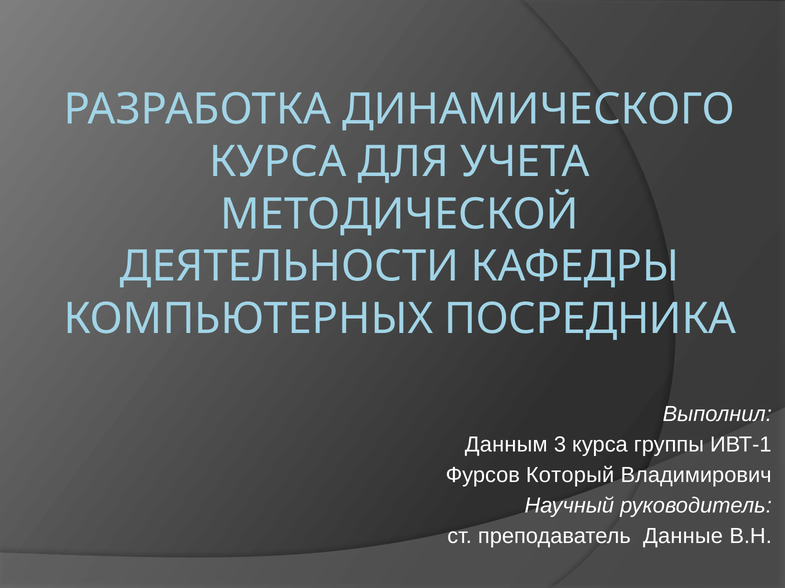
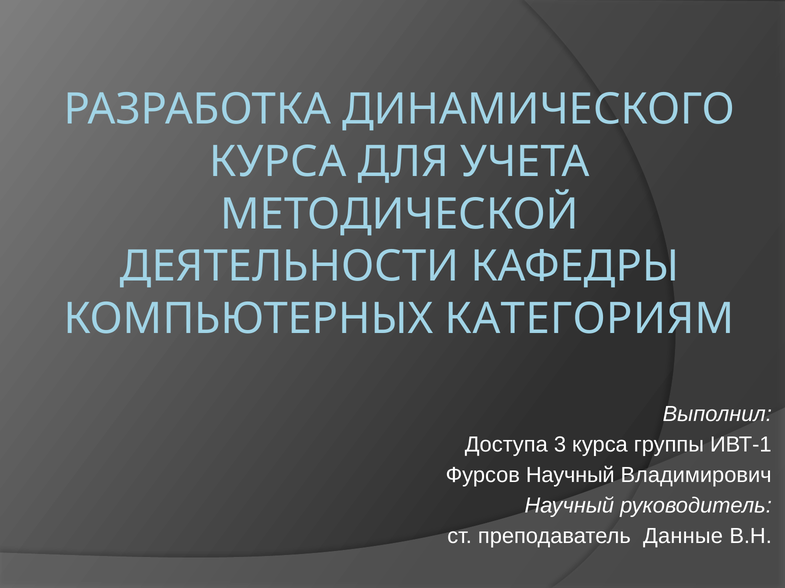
ПОСРЕДНИКА: ПОСРЕДНИКА -> КАТЕГОРИЯМ (590, 319)
Данным: Данным -> Доступа (506, 445)
Фурсов Который: Который -> Научный (570, 476)
